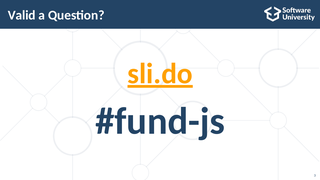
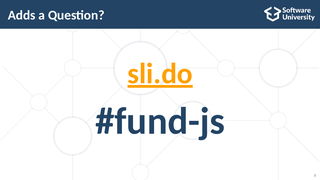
Valid: Valid -> Adds (22, 15)
